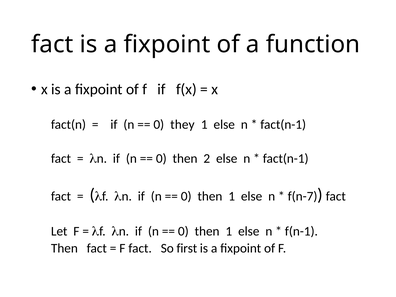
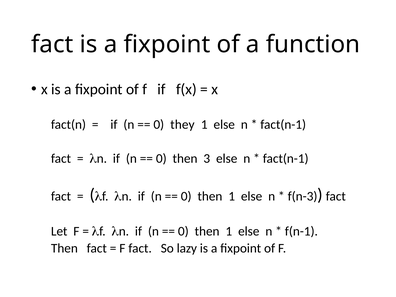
2: 2 -> 3 (207, 158)
f(n-7: f(n-7 -> f(n-3 (303, 196)
first: first -> lazy (187, 248)
